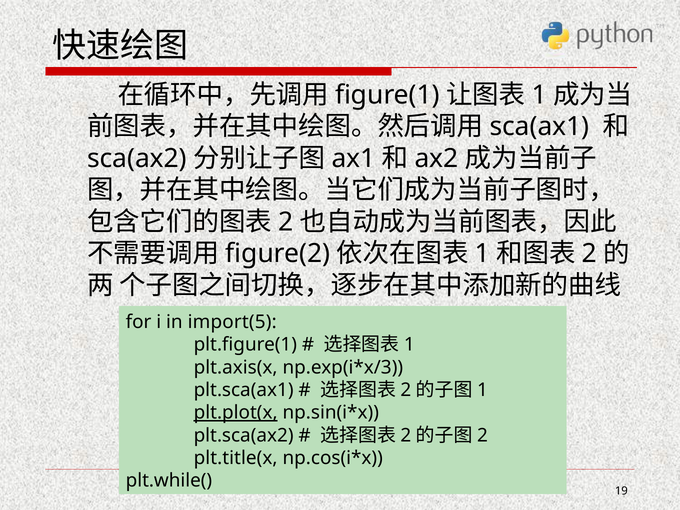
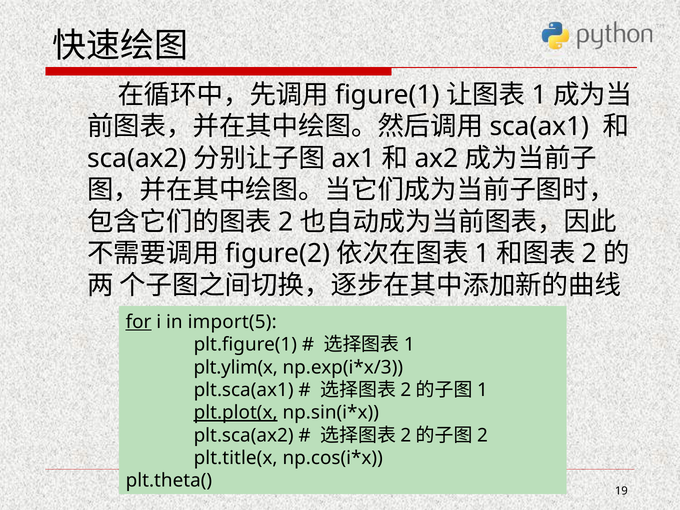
for underline: none -> present (139, 322)
plt.axis(x: plt.axis(x -> plt.ylim(x (236, 367)
plt.while(: plt.while( -> plt.theta( (169, 481)
